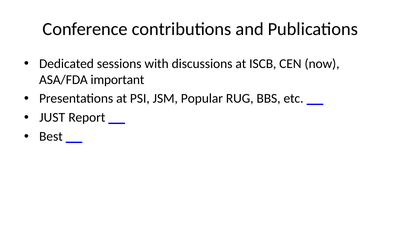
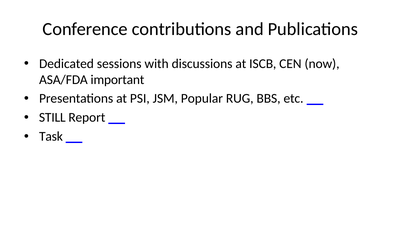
JUST: JUST -> STILL (52, 117)
Best: Best -> Task (51, 136)
